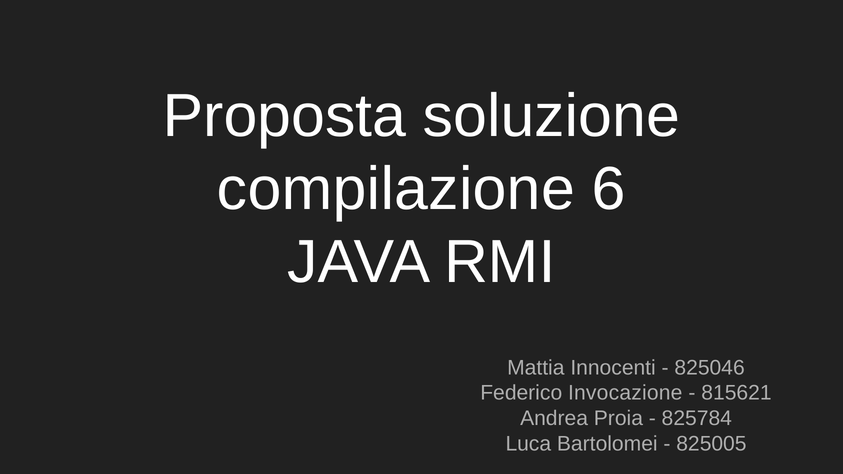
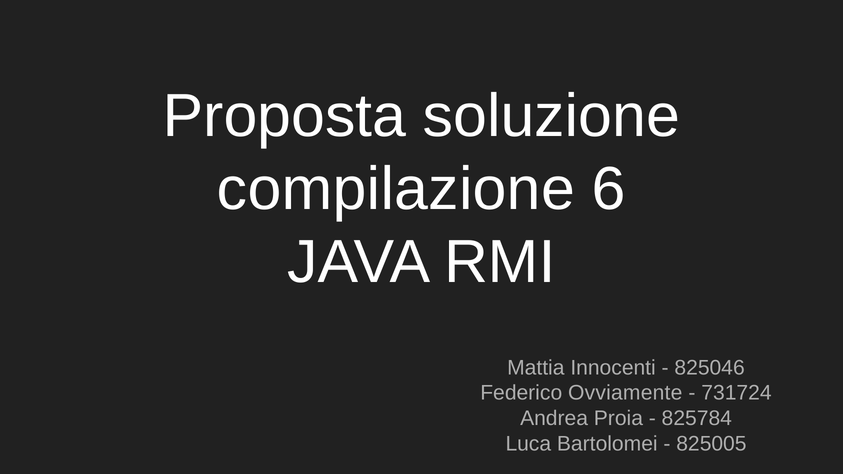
Invocazione: Invocazione -> Ovviamente (625, 393)
815621: 815621 -> 731724 (736, 393)
